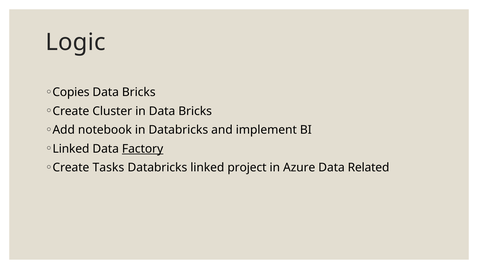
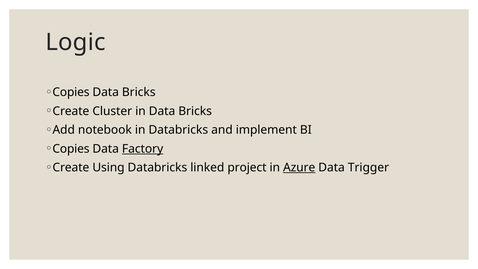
Linked: Linked -> Copies (71, 149)
Tasks: Tasks -> Using (109, 168)
Azure underline: none -> present (299, 168)
Related: Related -> Trigger (368, 168)
